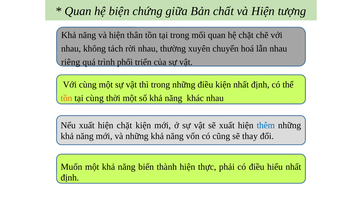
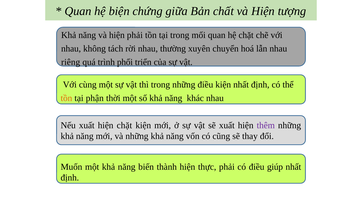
hiện thân: thân -> phải (135, 35)
tại cùng: cùng -> phận (95, 98)
thêm colour: blue -> purple (266, 125)
hiểu: hiểu -> giúp (275, 167)
